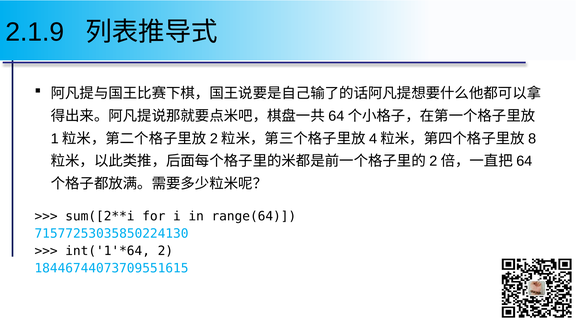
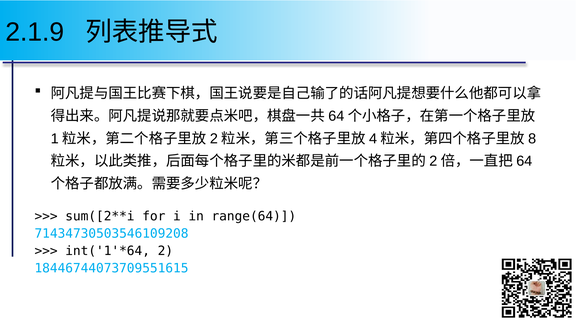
71577253035850224130: 71577253035850224130 -> 71434730503546109208 (112, 233)
